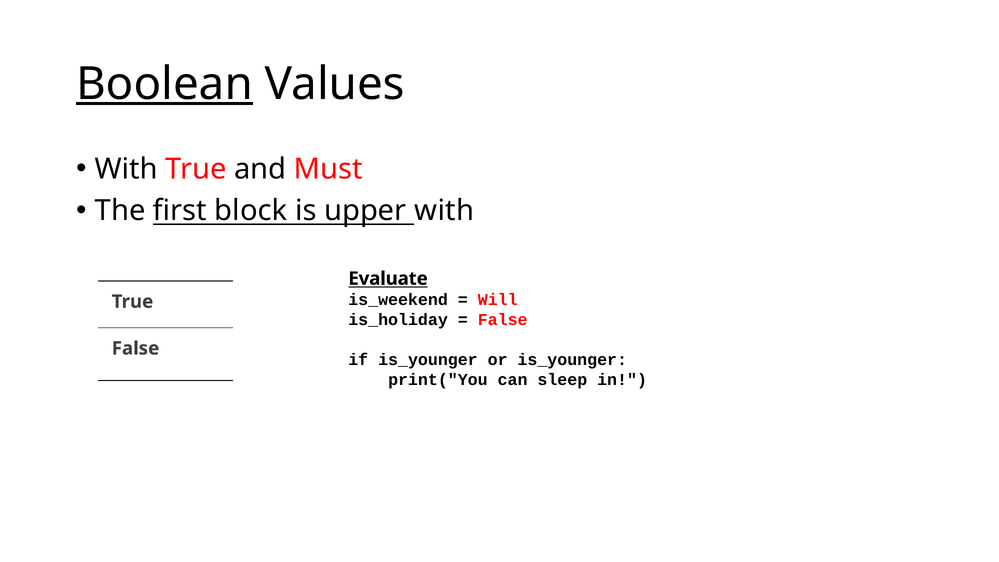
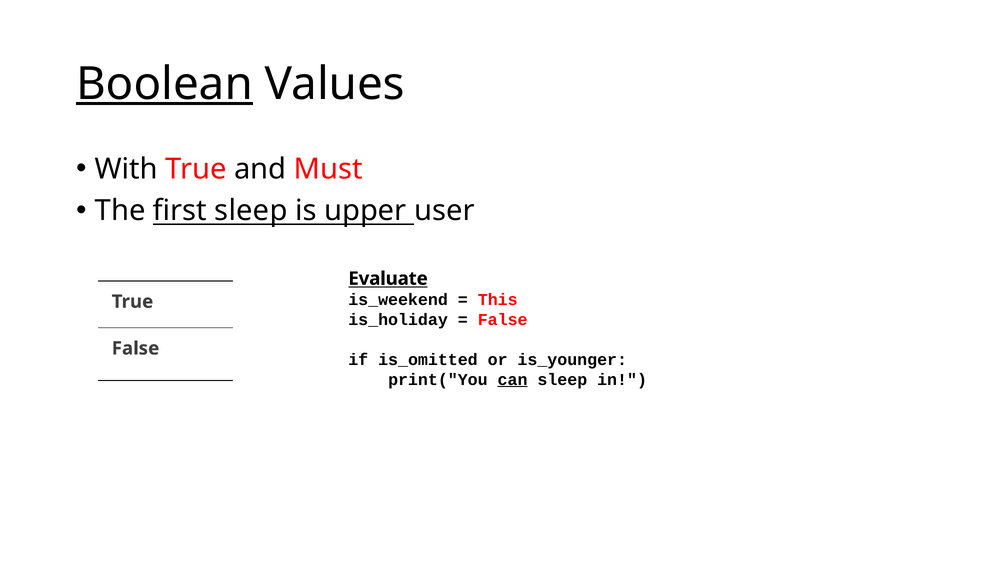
first block: block -> sleep (251, 211)
upper with: with -> user (444, 211)
Will: Will -> This (498, 300)
if is_younger: is_younger -> is_omitted (428, 360)
can underline: none -> present (513, 380)
